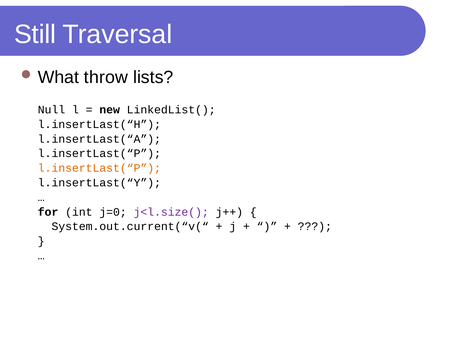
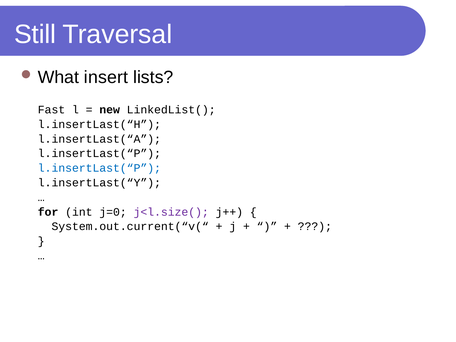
throw: throw -> insert (106, 77)
Null: Null -> Fast (52, 110)
l.insertLast(“P colour: orange -> blue (99, 168)
